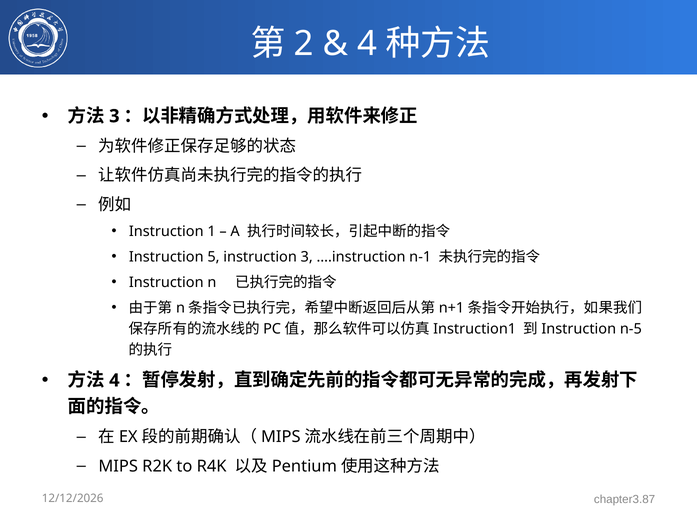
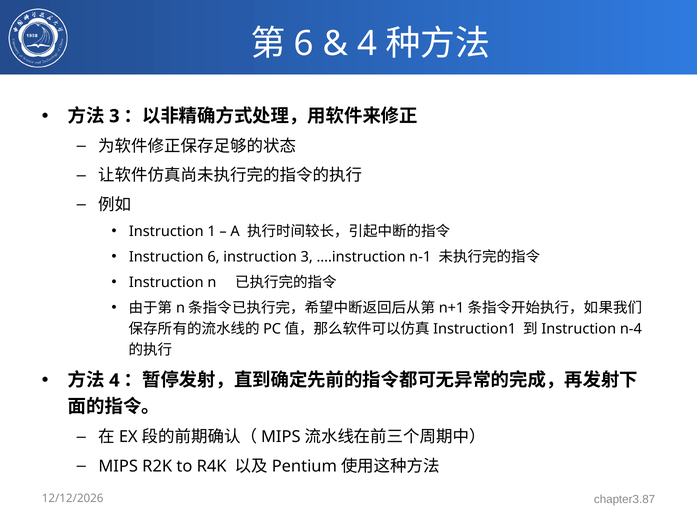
2: 2 -> 6 (304, 44)
Instruction 5: 5 -> 6 (213, 257)
n-5: n-5 -> n-4 (631, 329)
